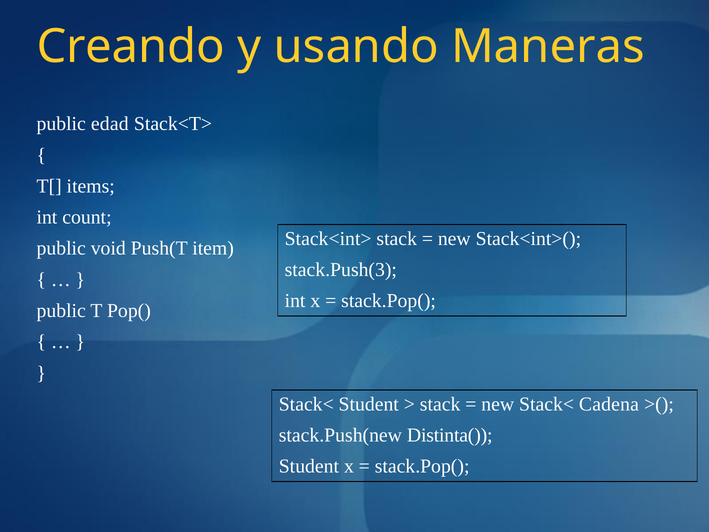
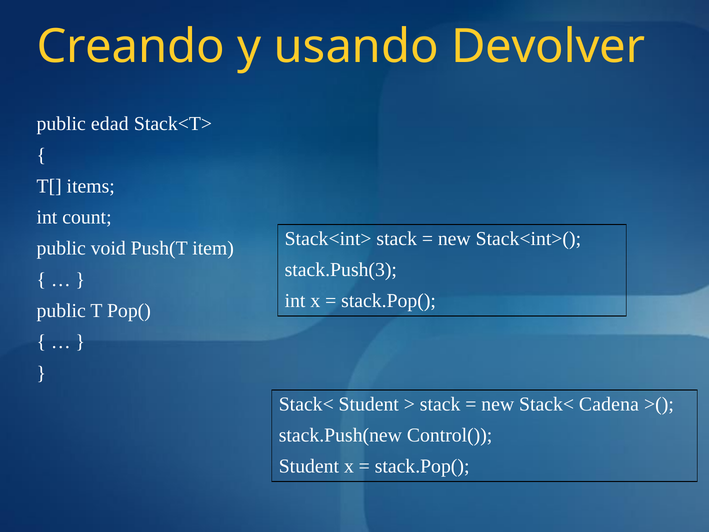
Maneras: Maneras -> Devolver (548, 47)
Distinta(: Distinta( -> Control( (450, 435)
